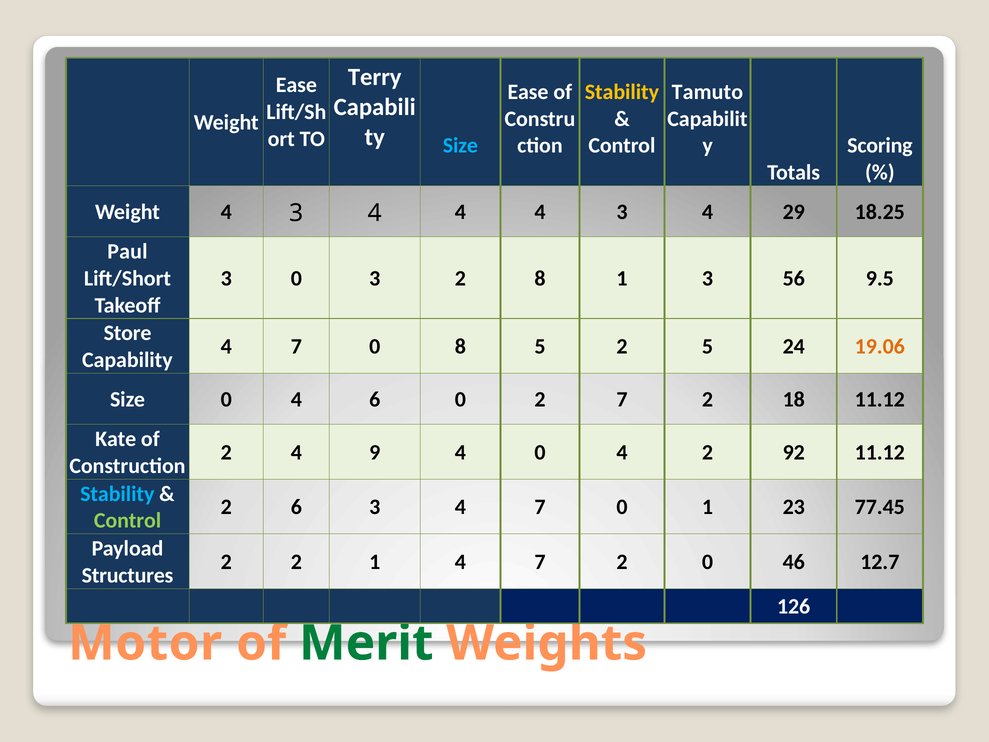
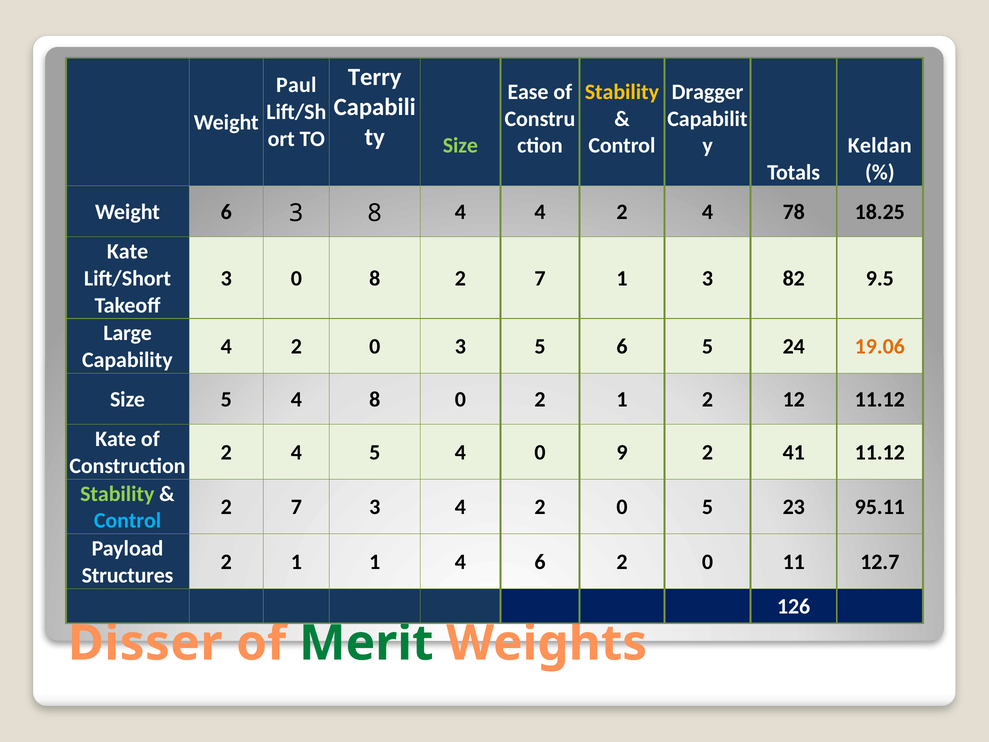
Ease: Ease -> Paul (296, 85)
Tamuto: Tamuto -> Dragger (708, 92)
Size colour: light blue -> light green (460, 146)
Scoring: Scoring -> Keldan (880, 146)
Weight 4: 4 -> 6 (226, 212)
4: 4 -> 8 (375, 213)
4 4 3: 3 -> 2 (622, 212)
29: 29 -> 78 (794, 212)
Paul: Paul -> Kate (128, 251)
0 3: 3 -> 8 (375, 278)
8: 8 -> 7 (540, 278)
56: 56 -> 82 (794, 278)
Store: Store -> Large (128, 333)
7: 7 -> 2 (296, 346)
0 8: 8 -> 3 (460, 346)
5 2: 2 -> 6 (622, 346)
Size 0: 0 -> 5 (226, 399)
4 6: 6 -> 8 (375, 399)
0 2 7: 7 -> 1 (622, 399)
18: 18 -> 12 (794, 399)
4 9: 9 -> 5 (375, 452)
4 0 4: 4 -> 9 (622, 452)
92: 92 -> 41 (794, 452)
Stability colour: light blue -> light green (117, 494)
6: 6 -> 7 (296, 507)
3 4 7: 7 -> 2 (540, 507)
0 1: 1 -> 5 (708, 507)
77.45: 77.45 -> 95.11 (880, 507)
Control colour: light green -> light blue (128, 521)
2: 2 -> 1 (296, 562)
1 4 7: 7 -> 6 (540, 562)
46: 46 -> 11 (794, 562)
Motor: Motor -> Disser (145, 643)
